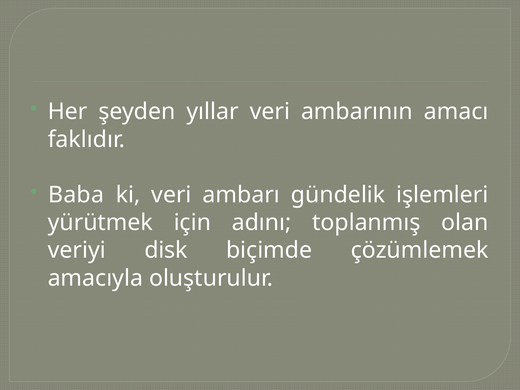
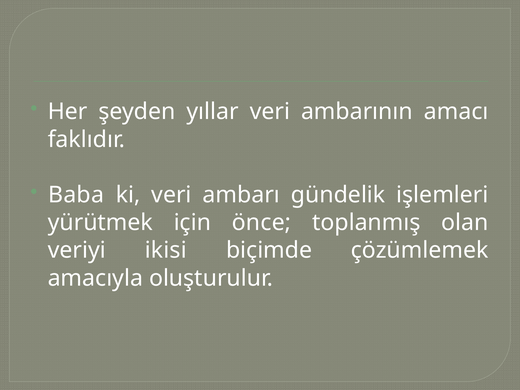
adını: adını -> önce (261, 223)
disk: disk -> ikisi (166, 250)
